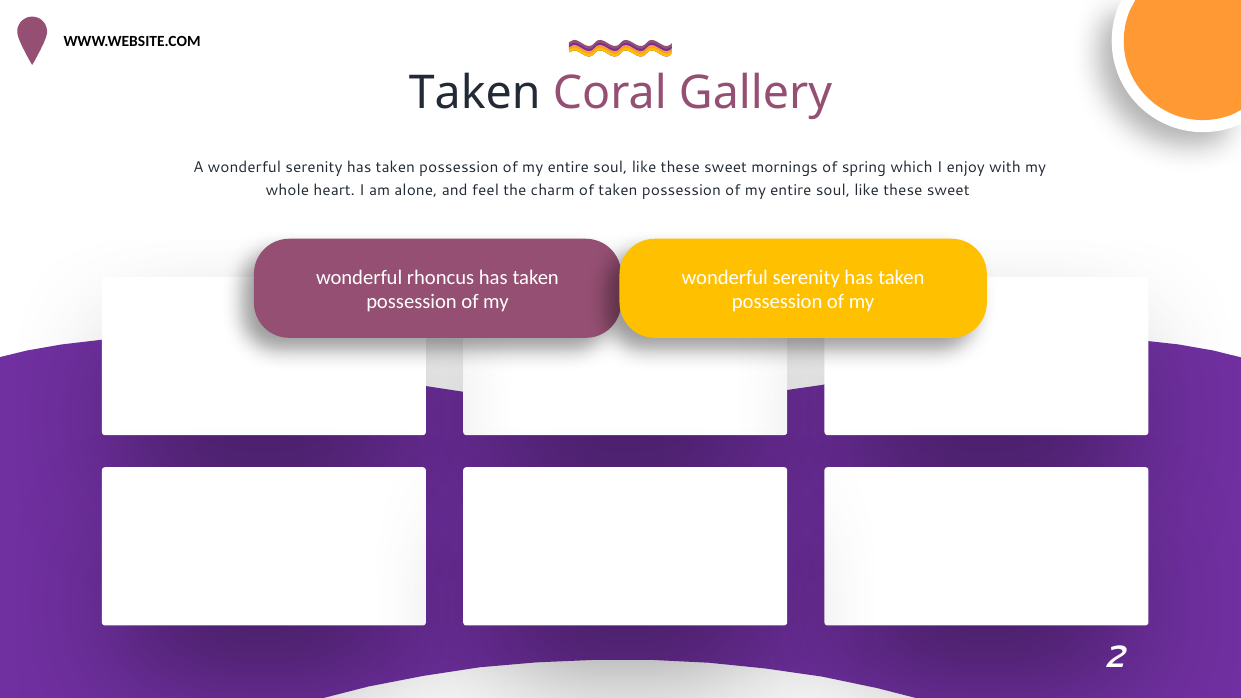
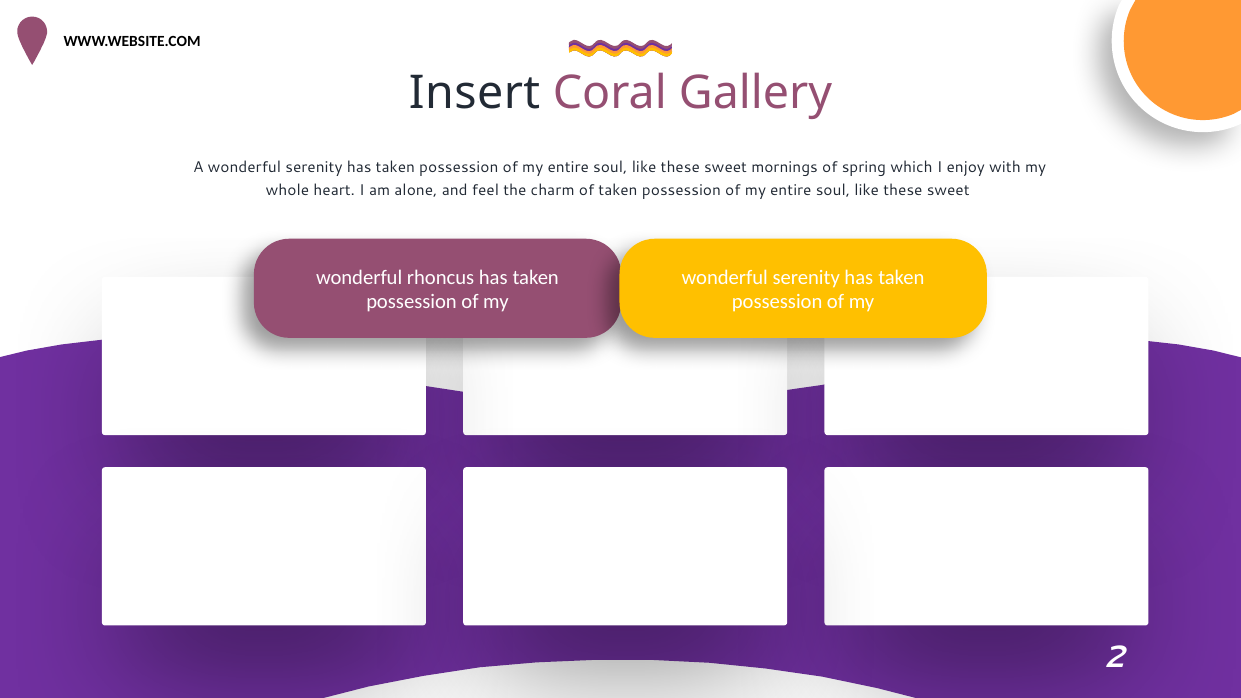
Taken: Taken -> Insert (475, 93)
